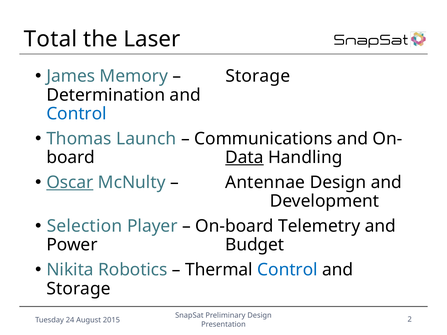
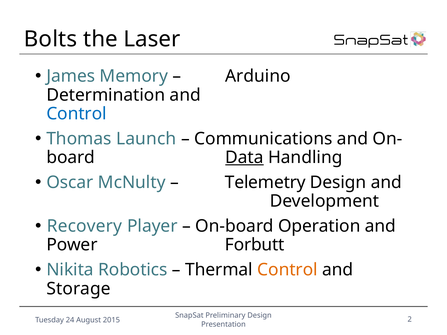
Total: Total -> Bolts (51, 39)
Storage: Storage -> Arduino (258, 76)
Oscar underline: present -> none (70, 183)
Antennae: Antennae -> Telemetry (265, 183)
Selection: Selection -> Recovery (84, 226)
Telemetry: Telemetry -> Operation (319, 226)
Budget: Budget -> Forbutt (255, 245)
Control colour: blue -> orange (287, 270)
